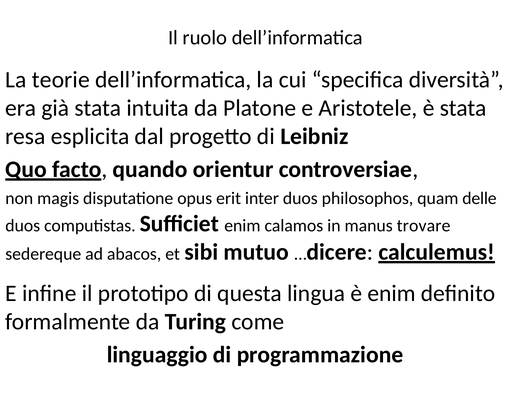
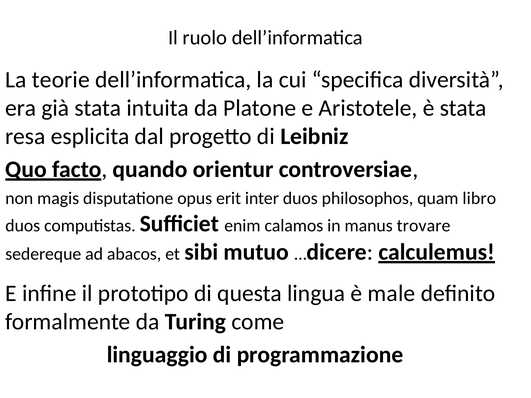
delle: delle -> libro (479, 198)
è enim: enim -> male (391, 293)
